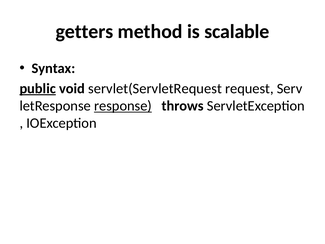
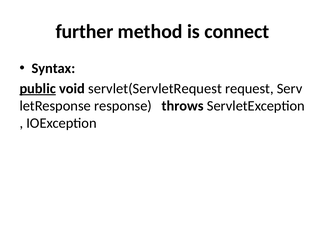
getters: getters -> further (84, 31)
scalable: scalable -> connect (237, 31)
response underline: present -> none (123, 106)
